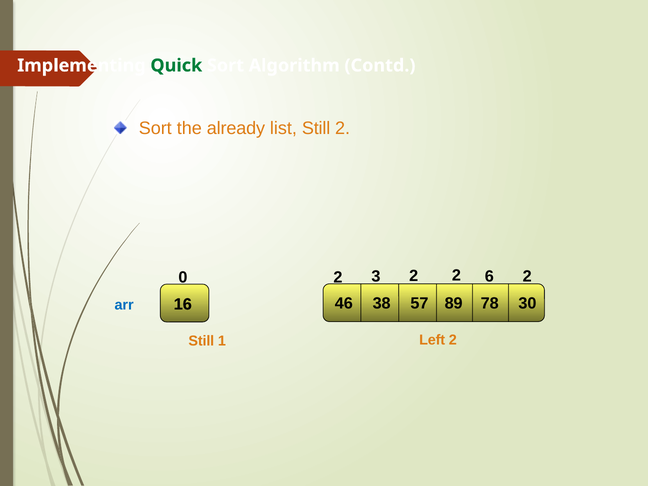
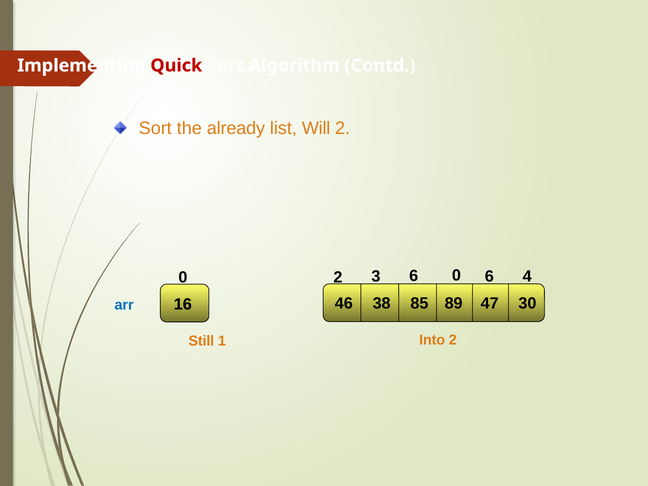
Quick colour: green -> red (176, 66)
list Still: Still -> Will (316, 129)
3 2: 2 -> 0 (456, 276)
6 2: 2 -> 4 (527, 276)
2 2: 2 -> 6 (414, 276)
57: 57 -> 85 (419, 303)
78: 78 -> 47 (490, 303)
Left: Left -> Into (432, 340)
